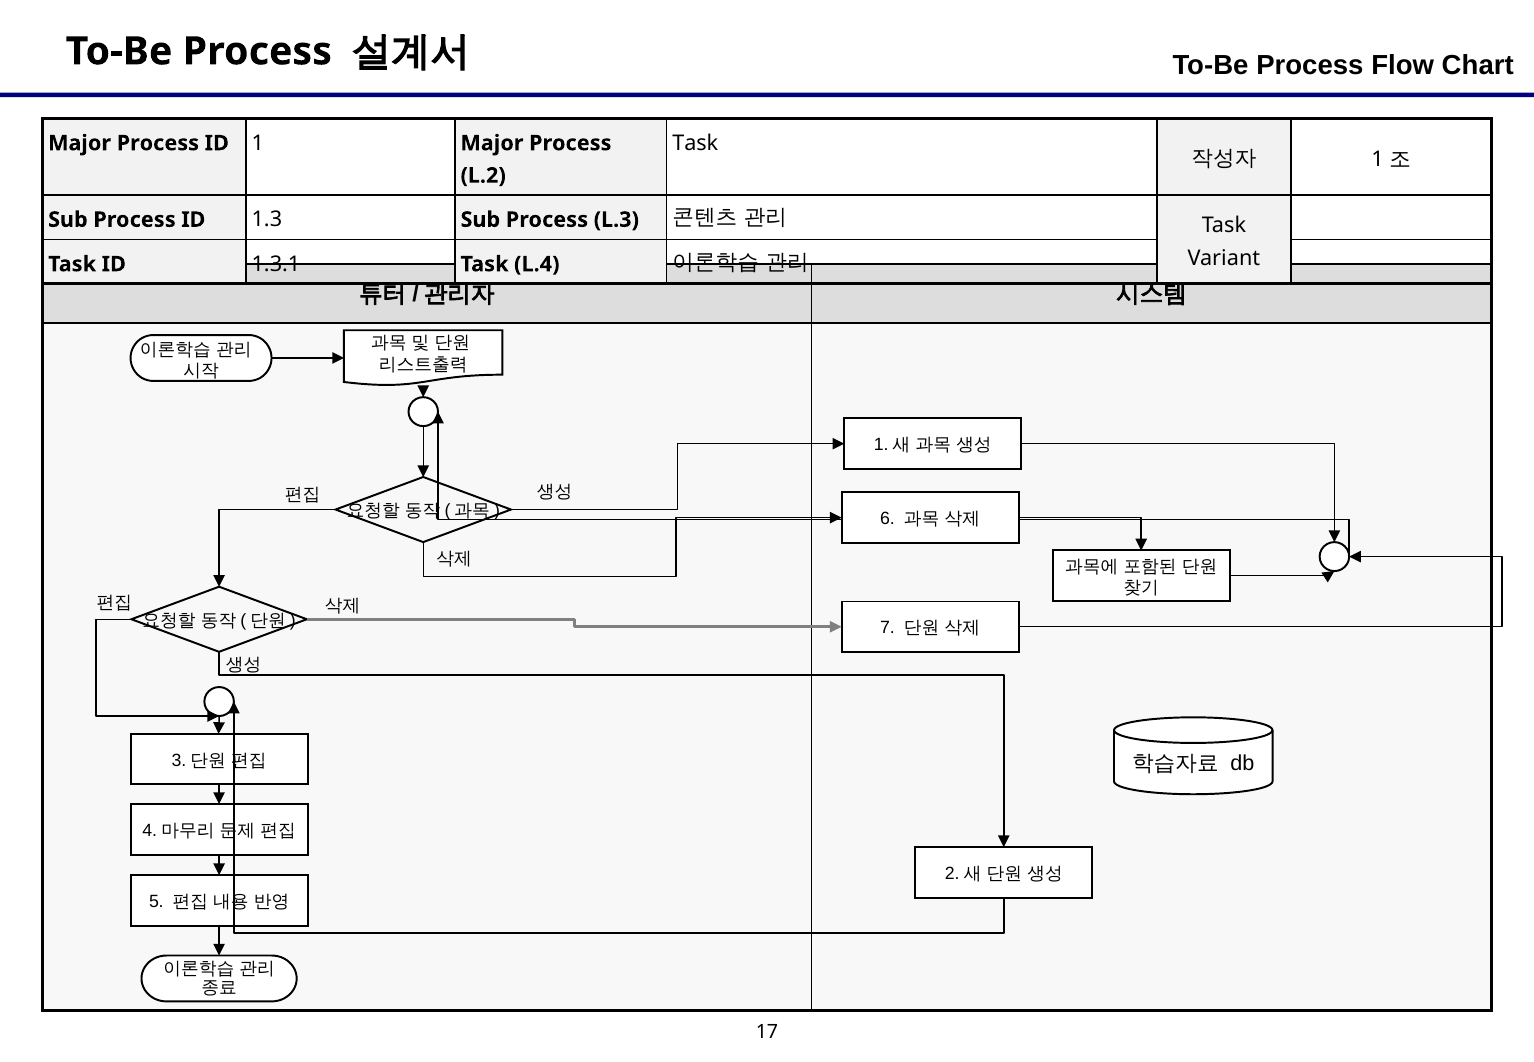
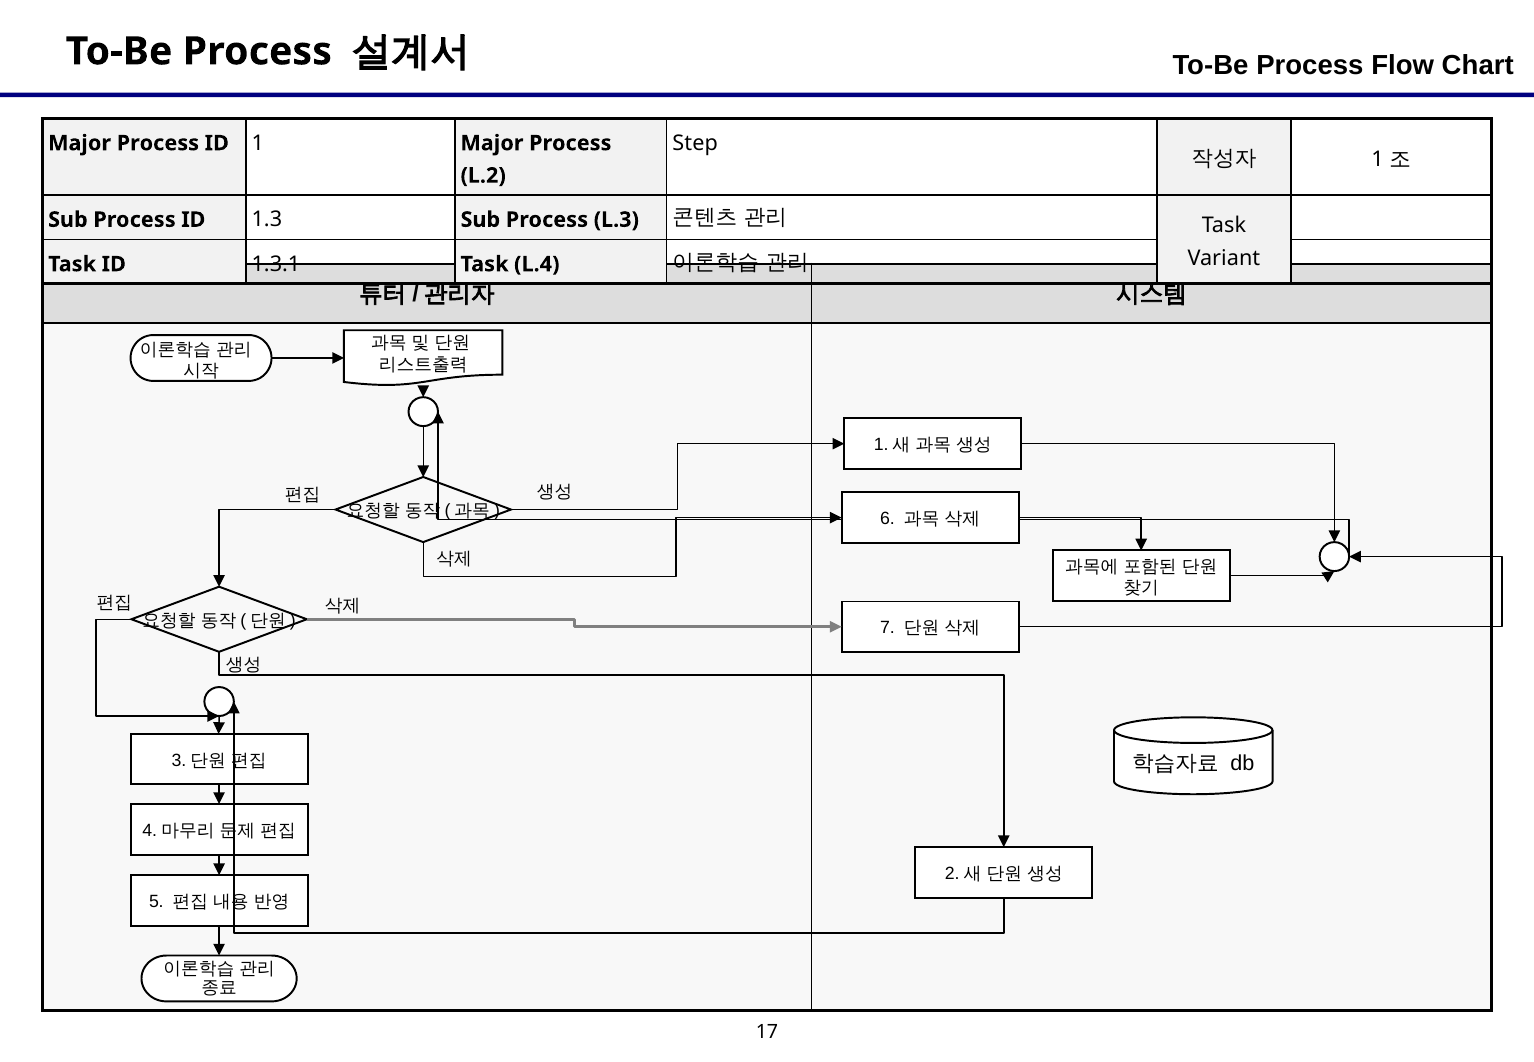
Task: Task -> Step (695, 143)
